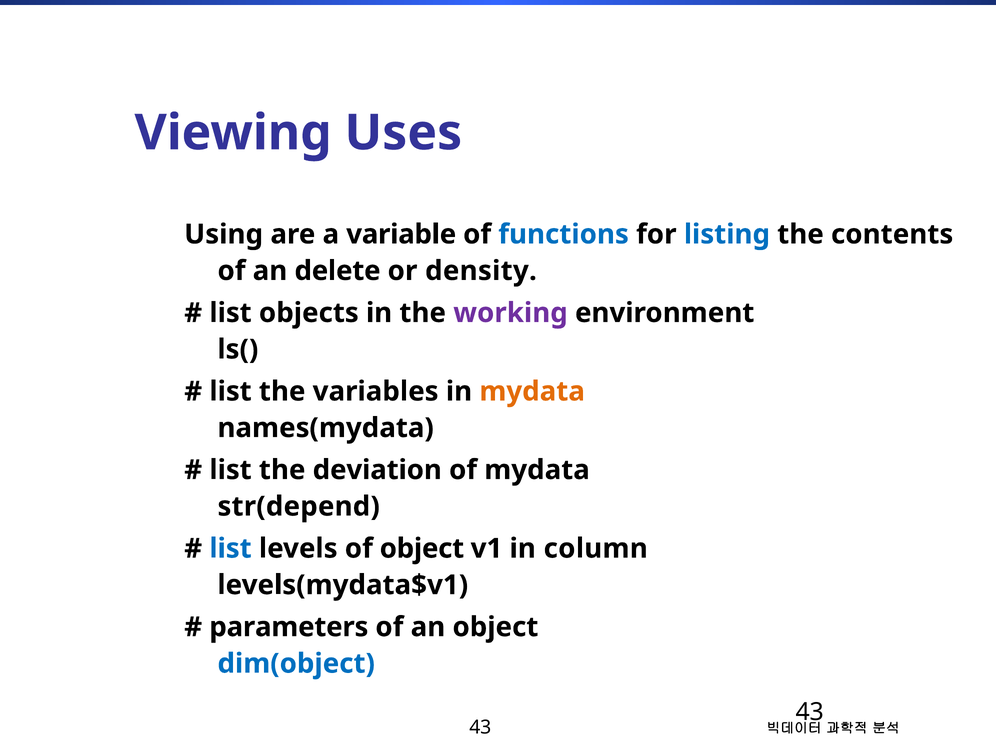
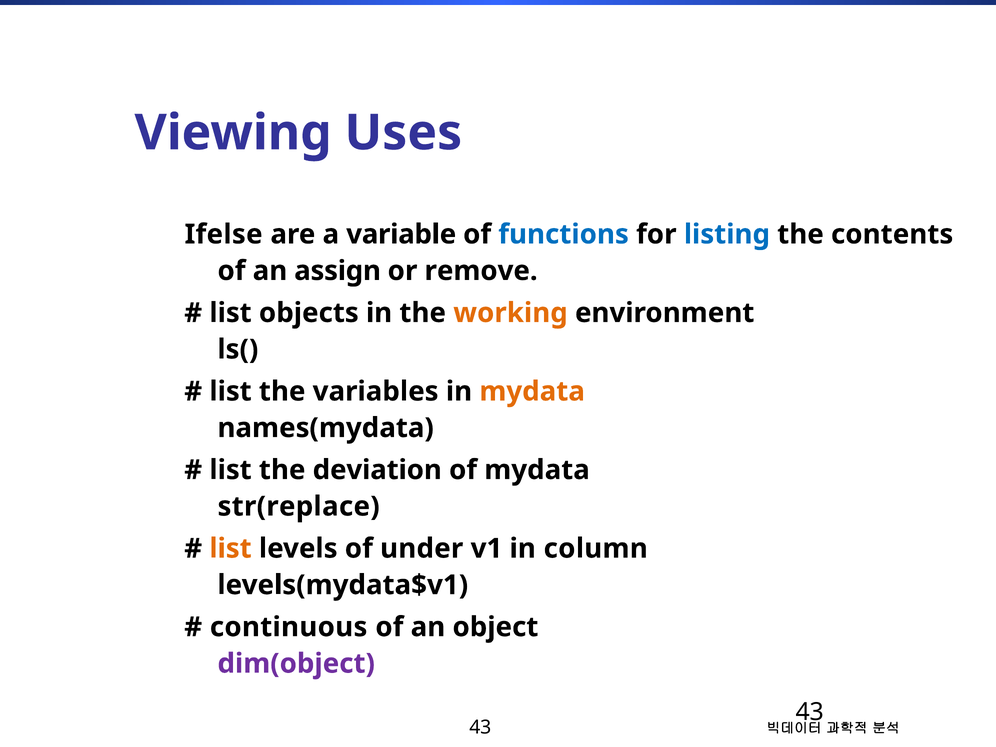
Using: Using -> Ifelse (224, 234)
delete: delete -> assign (338, 271)
density: density -> remove (481, 271)
working colour: purple -> orange (511, 313)
str(depend: str(depend -> str(replace (299, 506)
list colour: blue -> orange (230, 549)
of object: object -> under (422, 549)
parameters: parameters -> continuous (289, 627)
dim(object colour: blue -> purple (296, 664)
